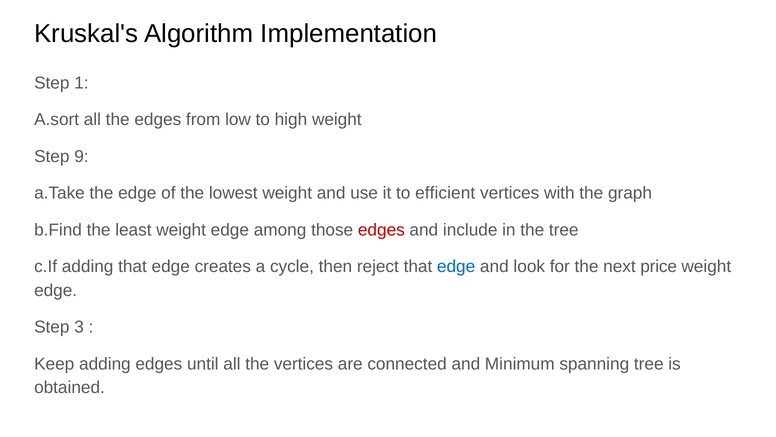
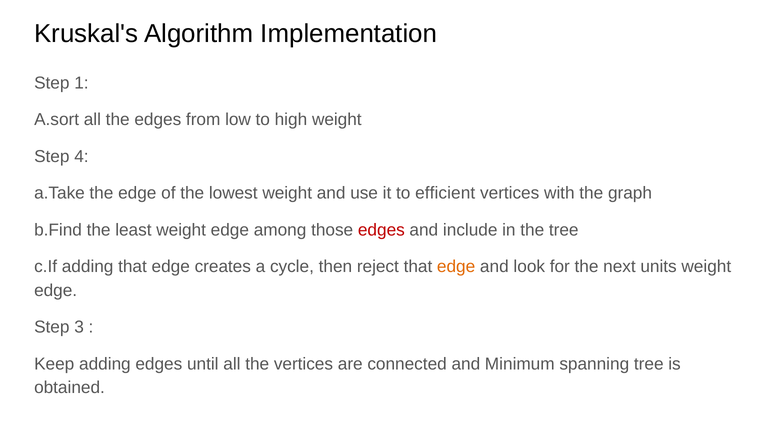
9: 9 -> 4 (81, 156)
edge colour: blue -> orange (456, 266)
price: price -> units (659, 266)
